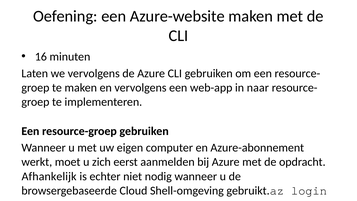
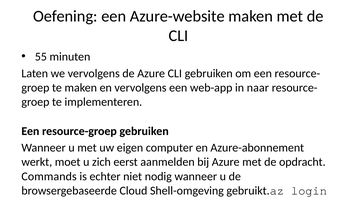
16: 16 -> 55 (41, 57)
Afhankelijk: Afhankelijk -> Commands (49, 176)
